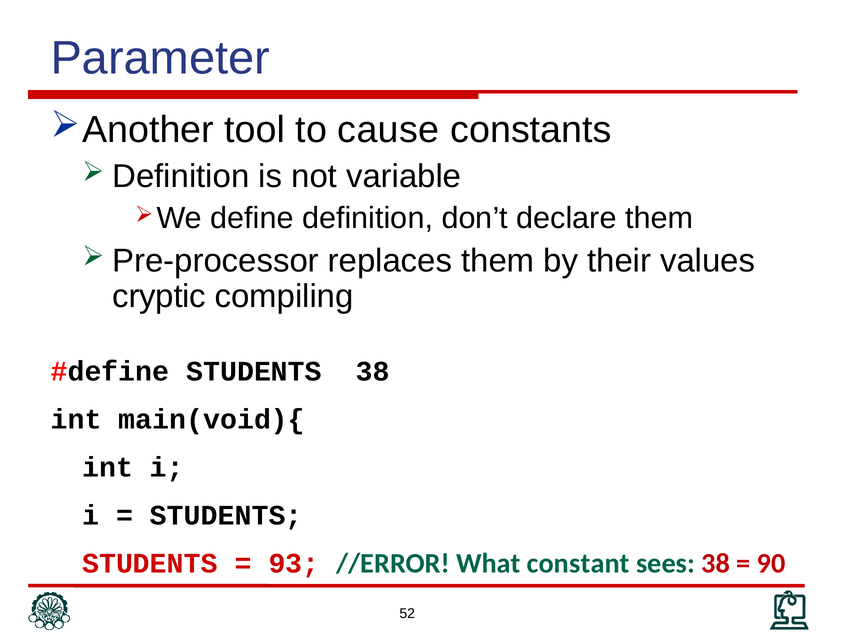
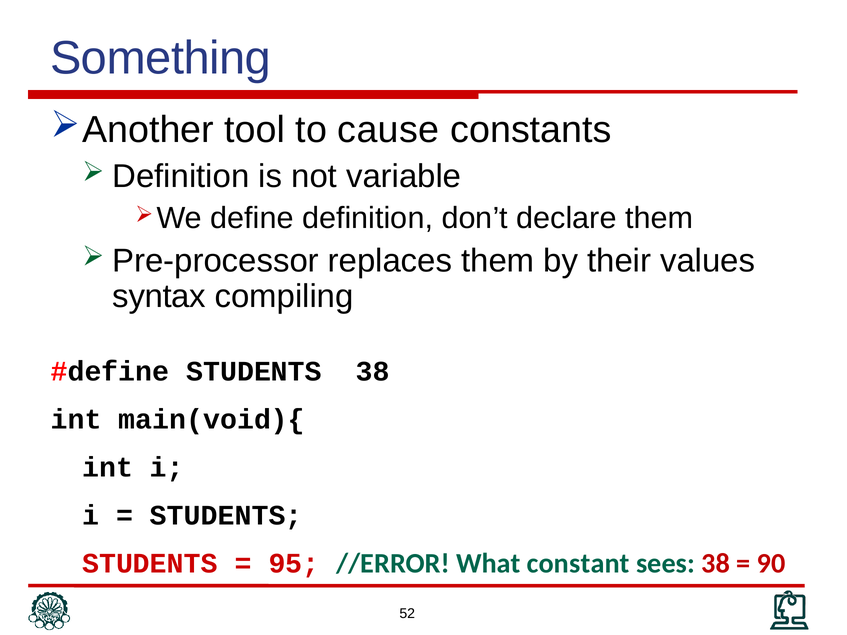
Parameter: Parameter -> Something (161, 58)
cryptic: cryptic -> syntax (159, 297)
93: 93 -> 95 (294, 564)
